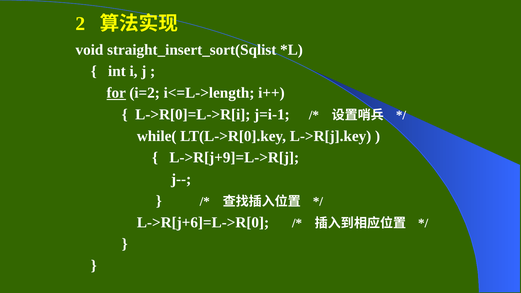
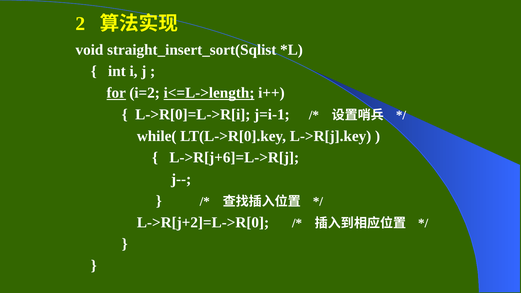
i<=L->length underline: none -> present (209, 93)
L->R[j+9]=L->R[j: L->R[j+9]=L->R[j -> L->R[j+6]=L->R[j (234, 158)
L->R[j+6]=L->R[0: L->R[j+6]=L->R[0 -> L->R[j+2]=L->R[0 (203, 222)
